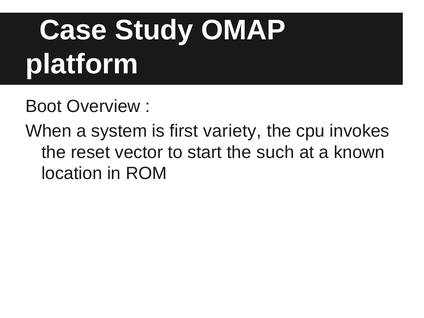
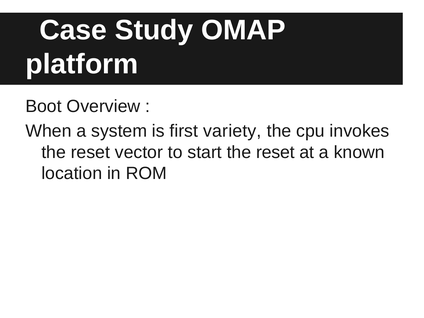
start the such: such -> reset (275, 152)
